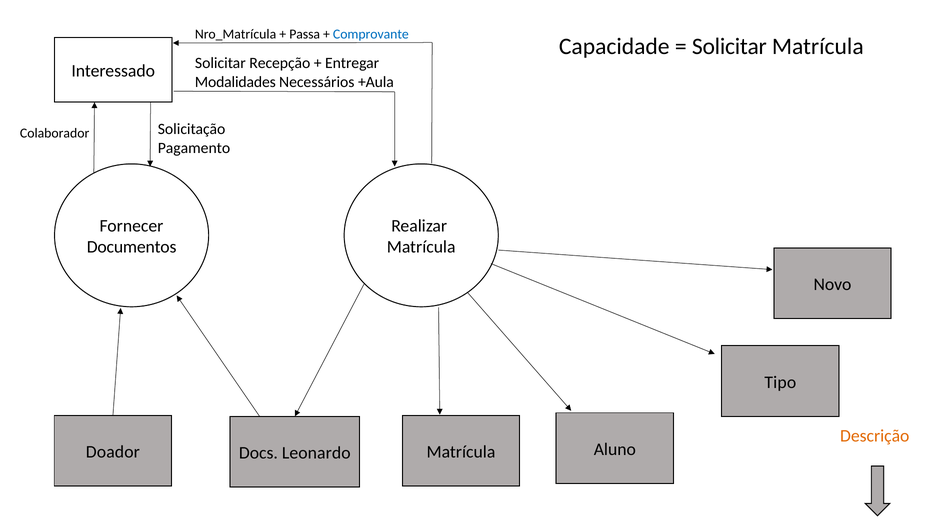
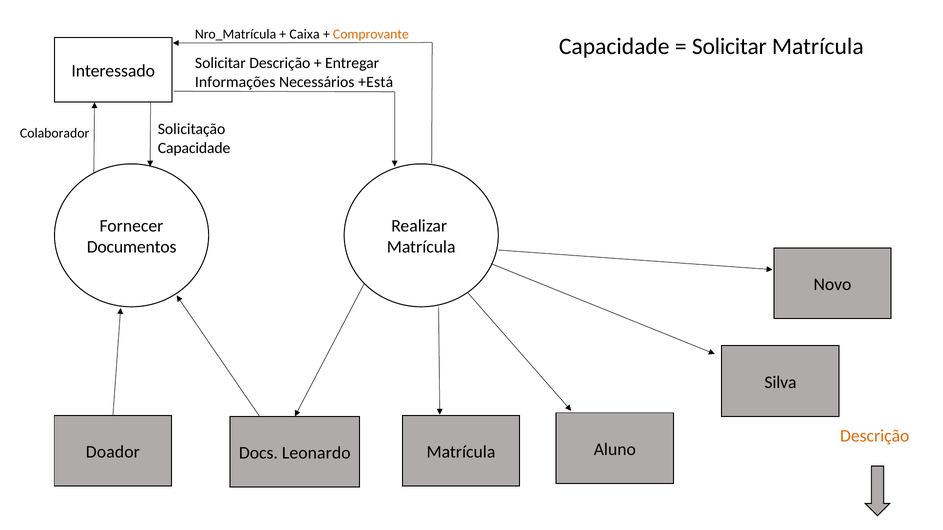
Passa: Passa -> Caixa (305, 34)
Comprovante colour: blue -> orange (371, 34)
Solicitar Recepção: Recepção -> Descrição (280, 63)
Modalidades: Modalidades -> Informações (235, 82)
+Aula: +Aula -> +Está (376, 82)
Pagamento: Pagamento -> Capacidade (194, 148)
Tipo: Tipo -> Silva (780, 383)
